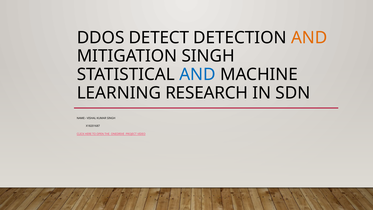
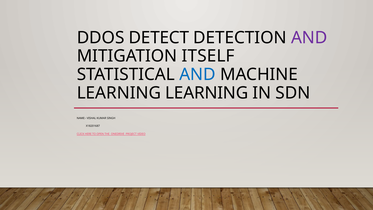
AND colour: orange -> purple (309, 38)
MITIGATION SINGH: SINGH -> ITSELF (208, 56)
LEARNING RESEARCH: RESEARCH -> LEARNING (207, 93)
